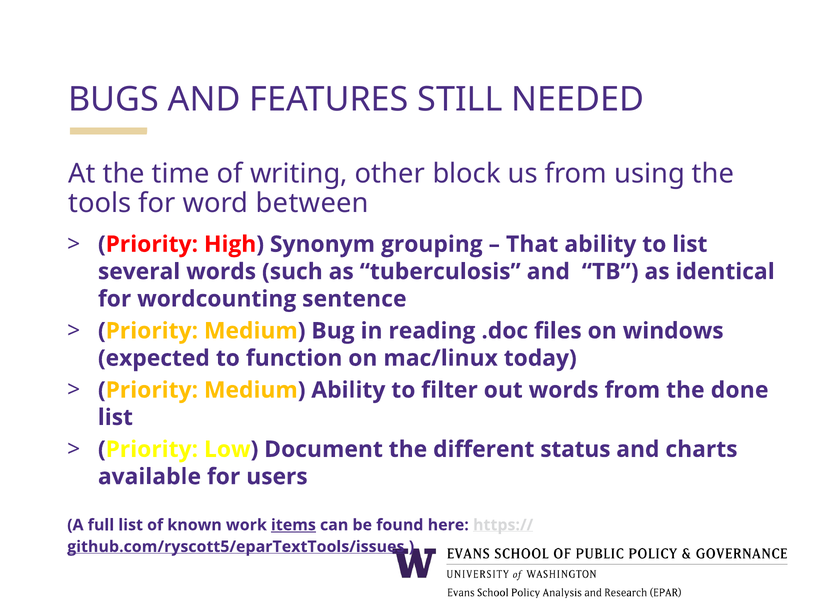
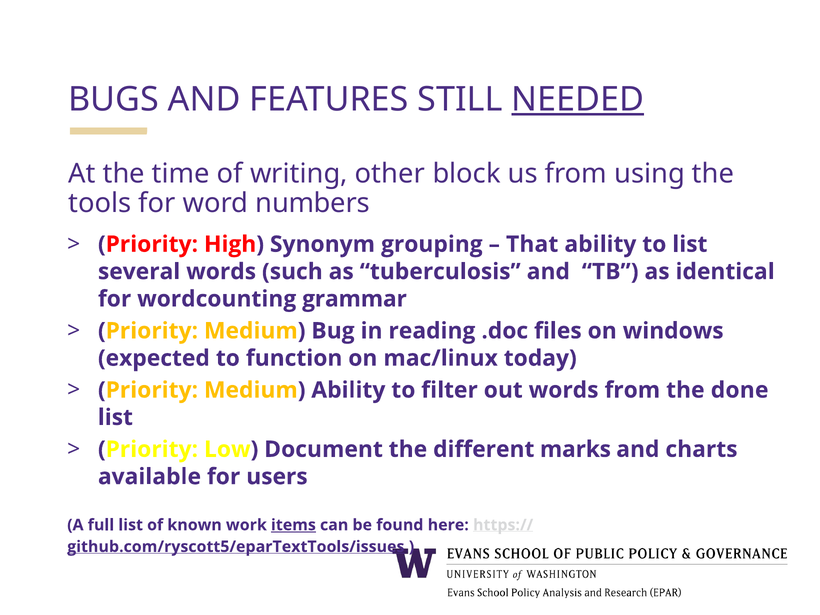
NEEDED underline: none -> present (578, 100)
between: between -> numbers (313, 203)
sentence: sentence -> grammar (355, 299)
status: status -> marks (575, 449)
